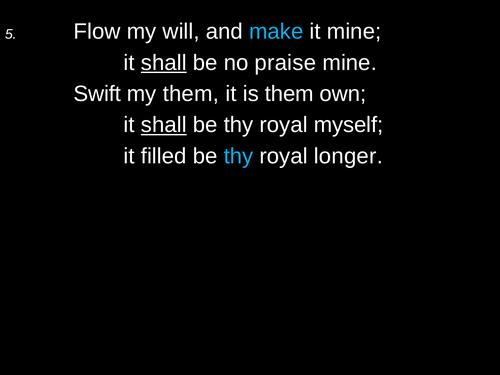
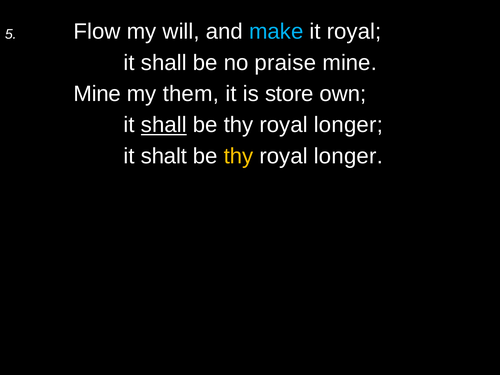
it mine: mine -> royal (354, 32)
shall underline: present -> none (164, 63)
Swift: Swift -> Mine (97, 94)
is them: them -> store (289, 94)
myself: myself -> longer (348, 125)
filled: filled -> shalt (164, 156)
thy colour: light blue -> yellow (238, 156)
